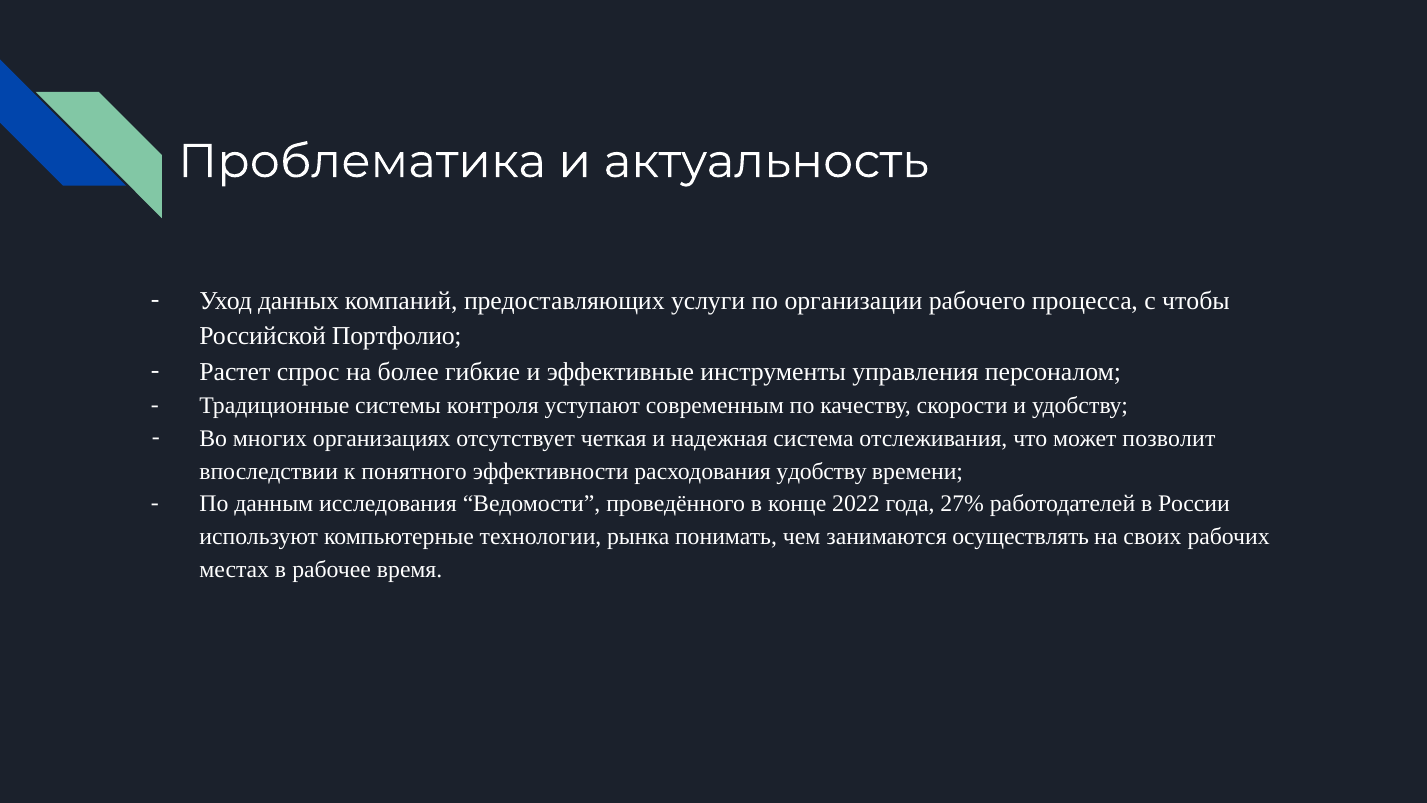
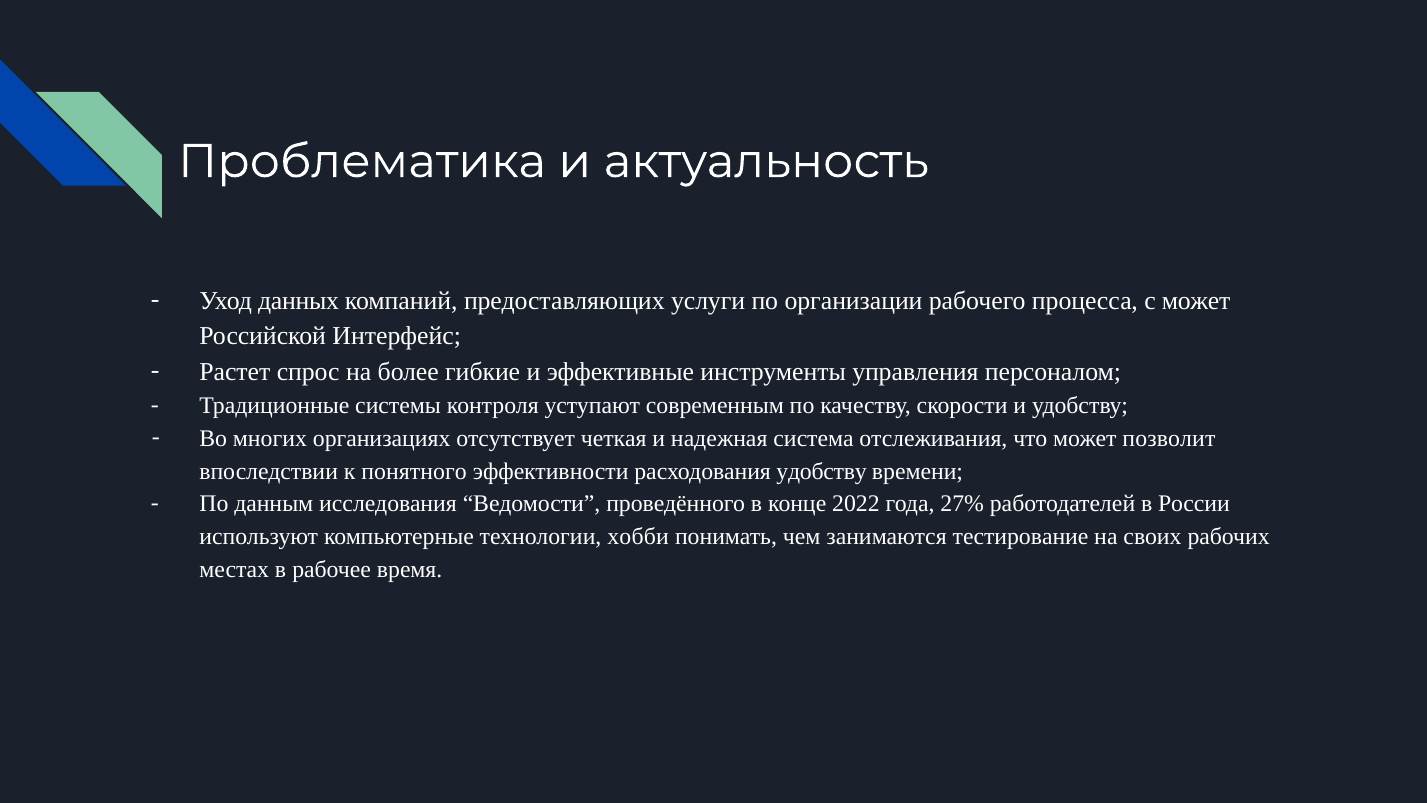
с чтобы: чтобы -> может (1196, 301)
Портфолио: Портфолио -> Интерфейс (397, 336)
рынка: рынка -> хобби (638, 537)
осуществлять: осуществлять -> тестирование (1021, 537)
